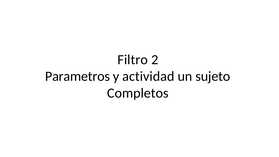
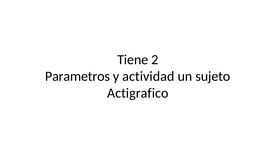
Filtro: Filtro -> Tiene (133, 60)
Completos: Completos -> Actigrafico (138, 93)
